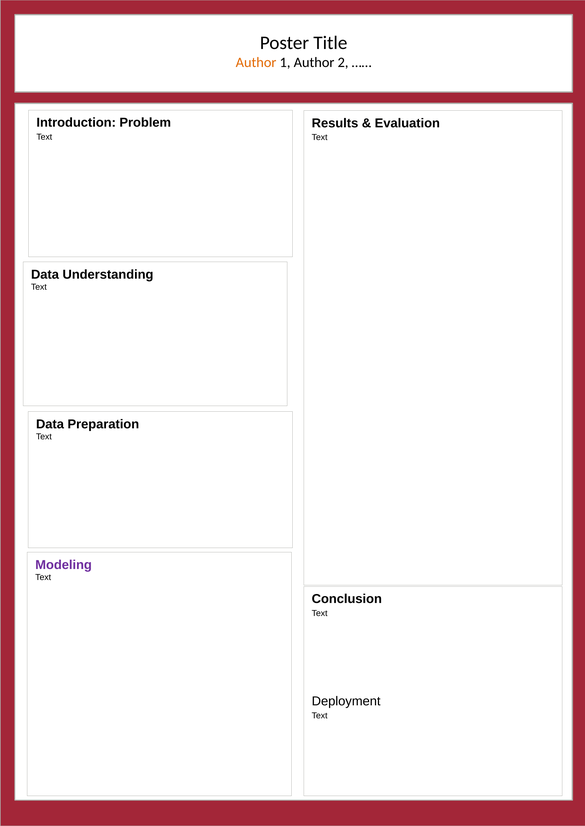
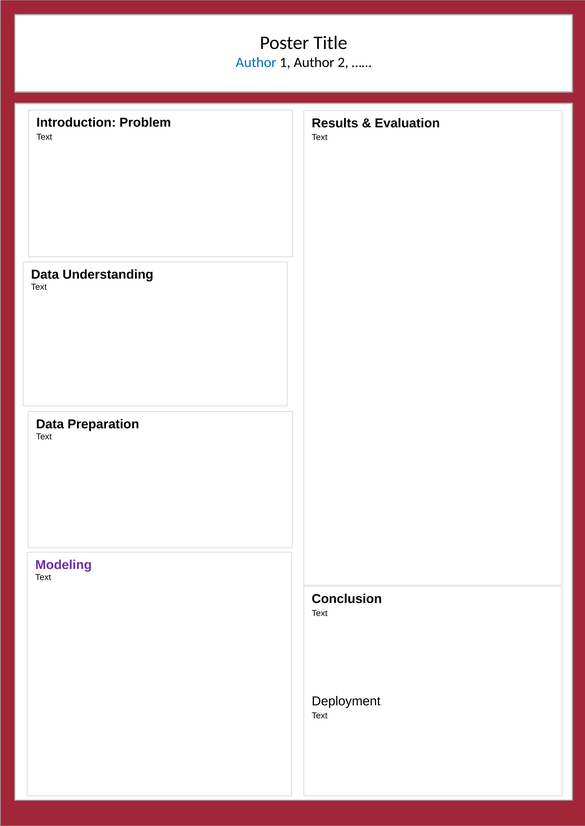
Author colour: orange -> blue (256, 63)
